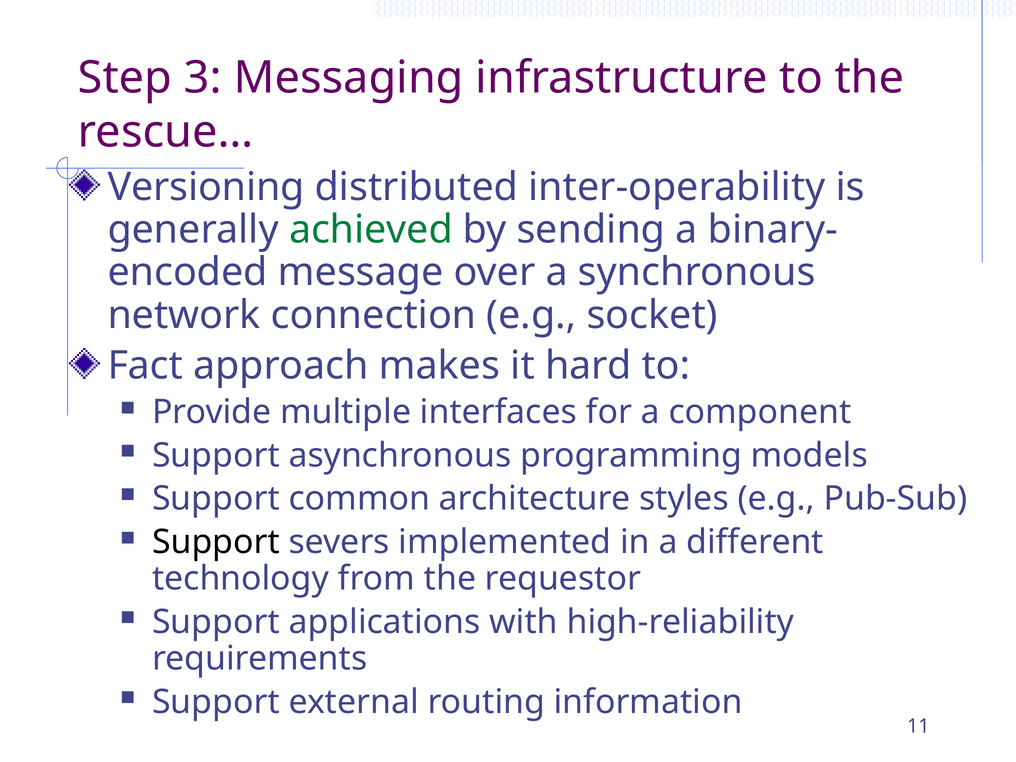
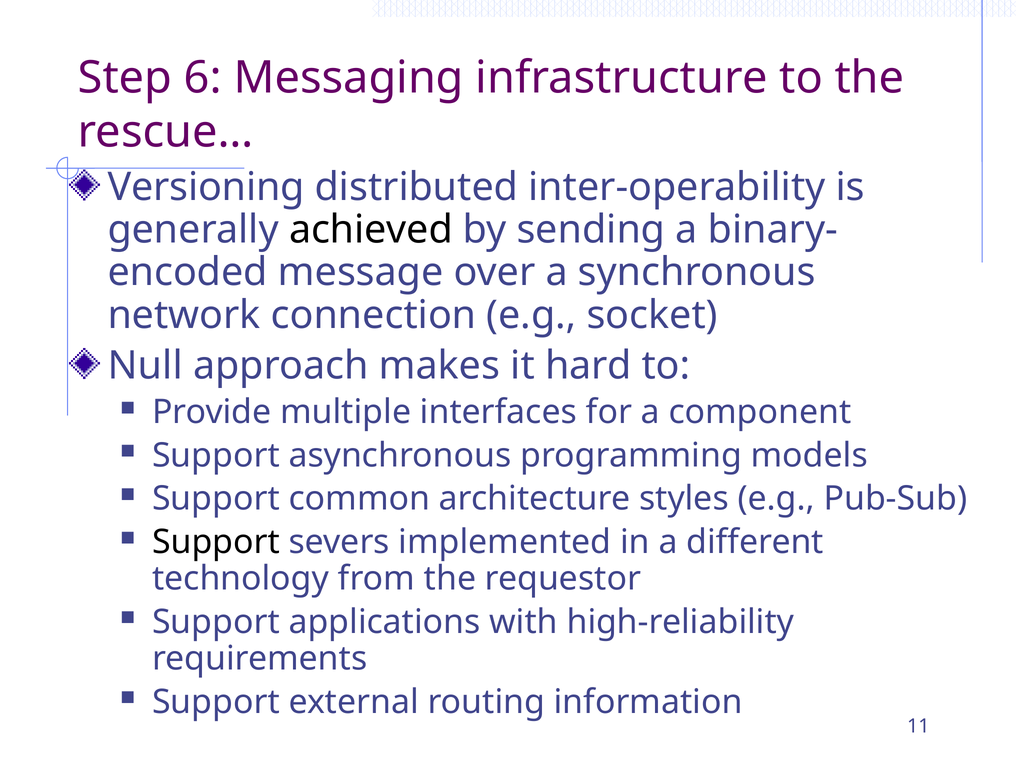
3: 3 -> 6 (203, 78)
achieved colour: green -> black (371, 230)
Fact: Fact -> Null (145, 366)
